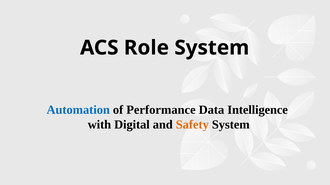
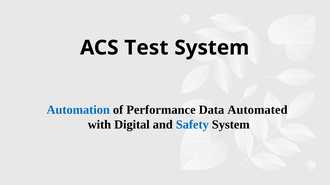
Role: Role -> Test (146, 48)
Intelligence: Intelligence -> Automated (257, 110)
Safety colour: orange -> blue (192, 125)
